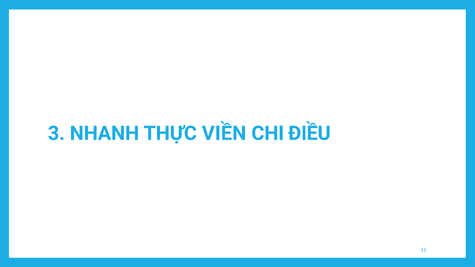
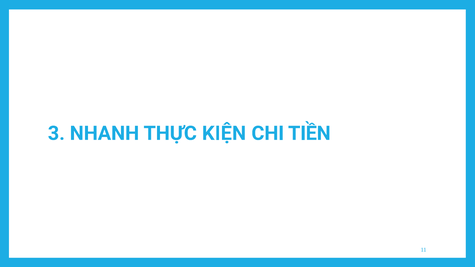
VIỀN: VIỀN -> KIỆN (224, 133)
ĐIỀU: ĐIỀU -> TIỀN (309, 133)
